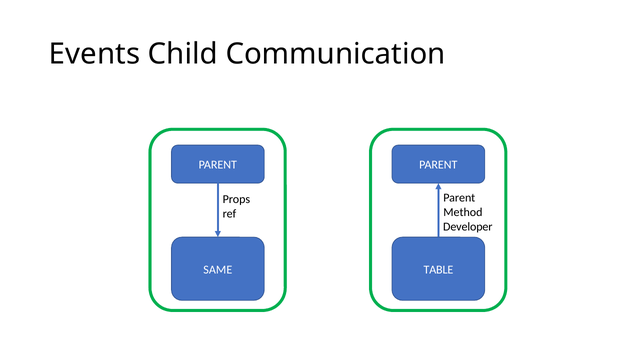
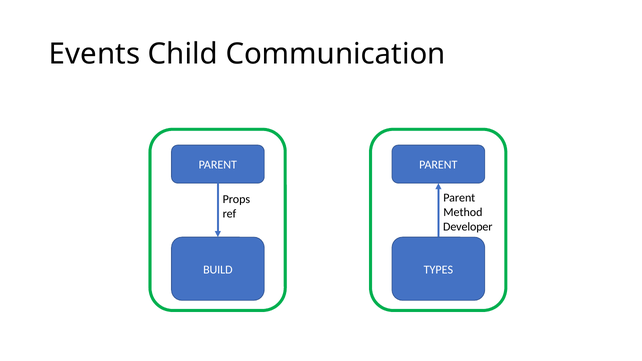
SAME: SAME -> BUILD (218, 270)
TABLE: TABLE -> TYPES (438, 270)
